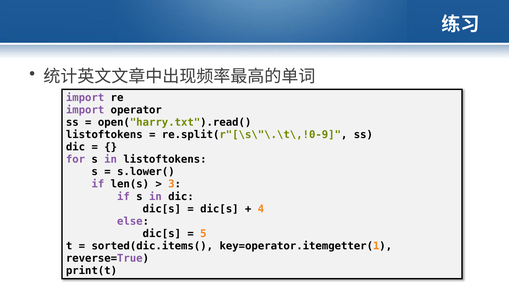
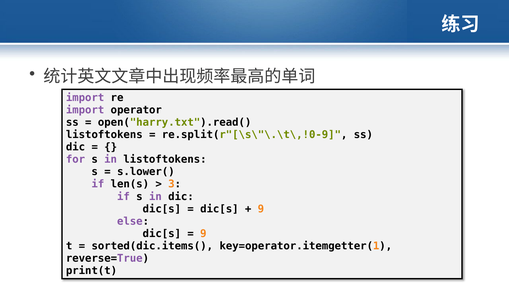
4: 4 -> 9 (261, 208)
5: 5 -> 9 (203, 233)
